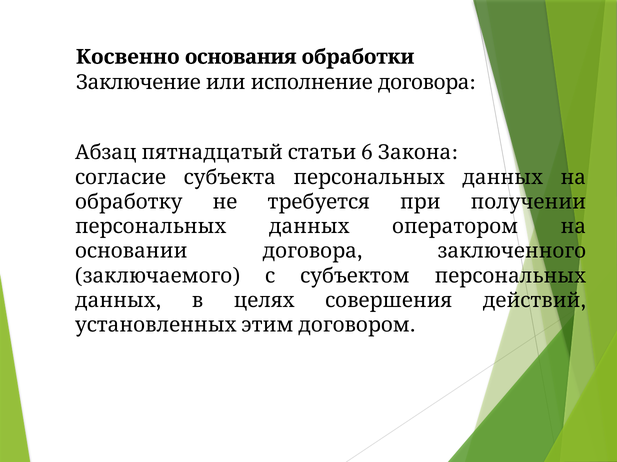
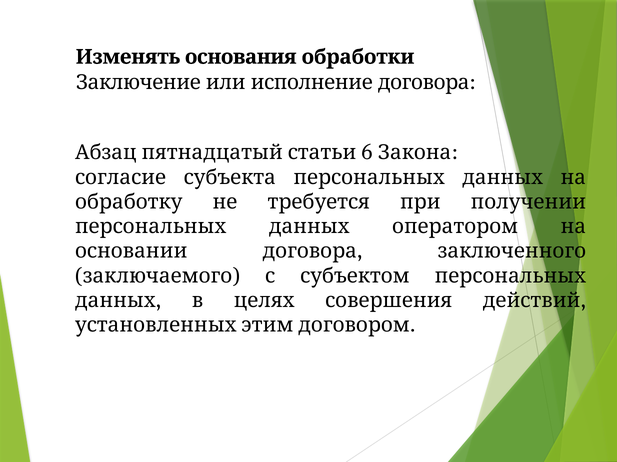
Косвенно: Косвенно -> Изменять (128, 57)
